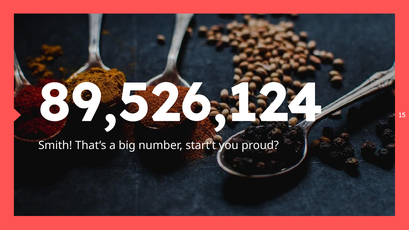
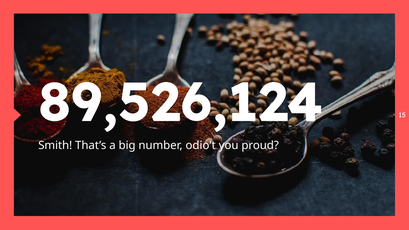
start’t: start’t -> odio’t (201, 146)
